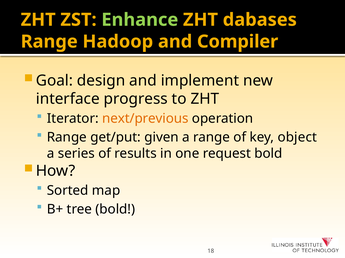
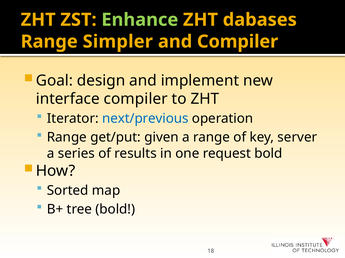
Hadoop: Hadoop -> Simpler (118, 42)
interface progress: progress -> compiler (136, 99)
next/previous colour: orange -> blue (145, 119)
object: object -> server (297, 138)
